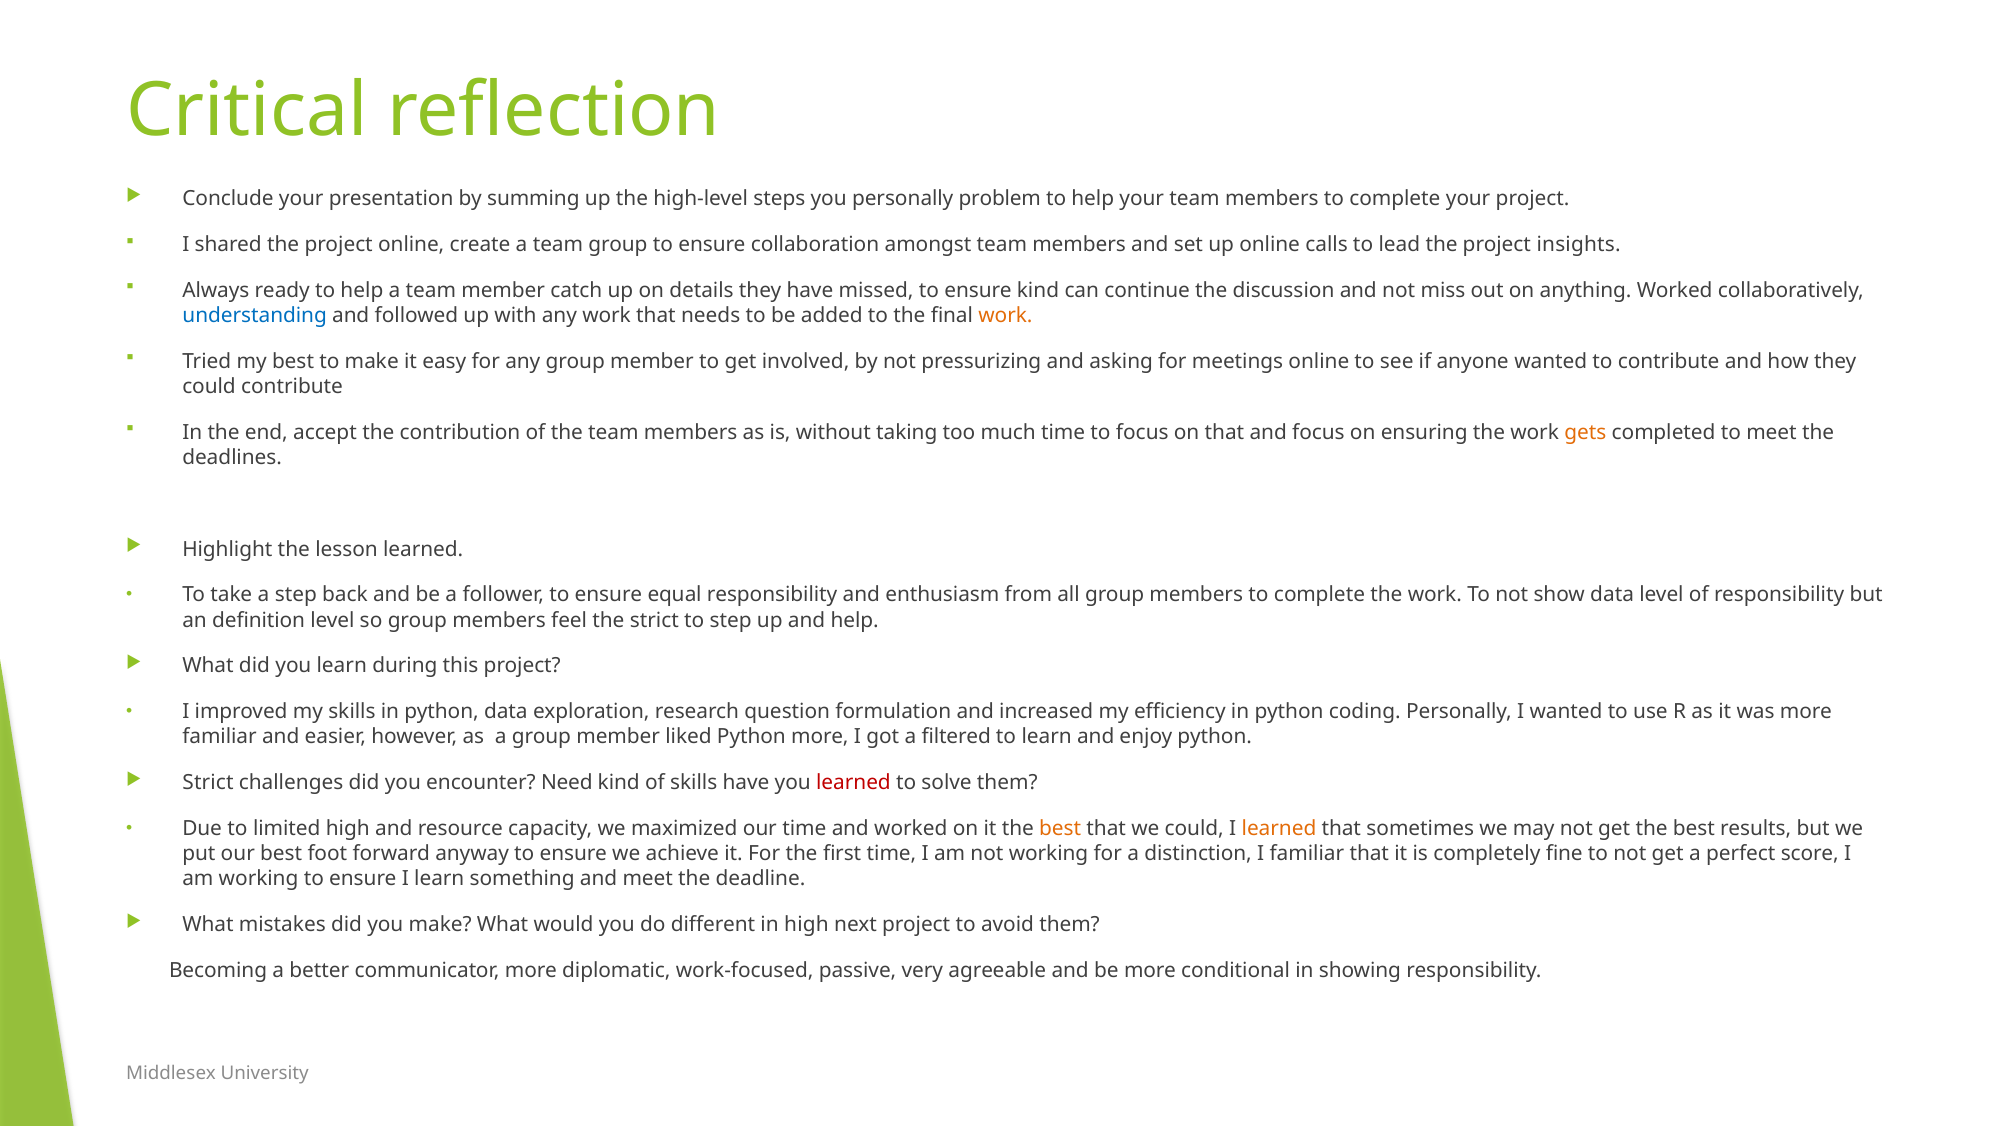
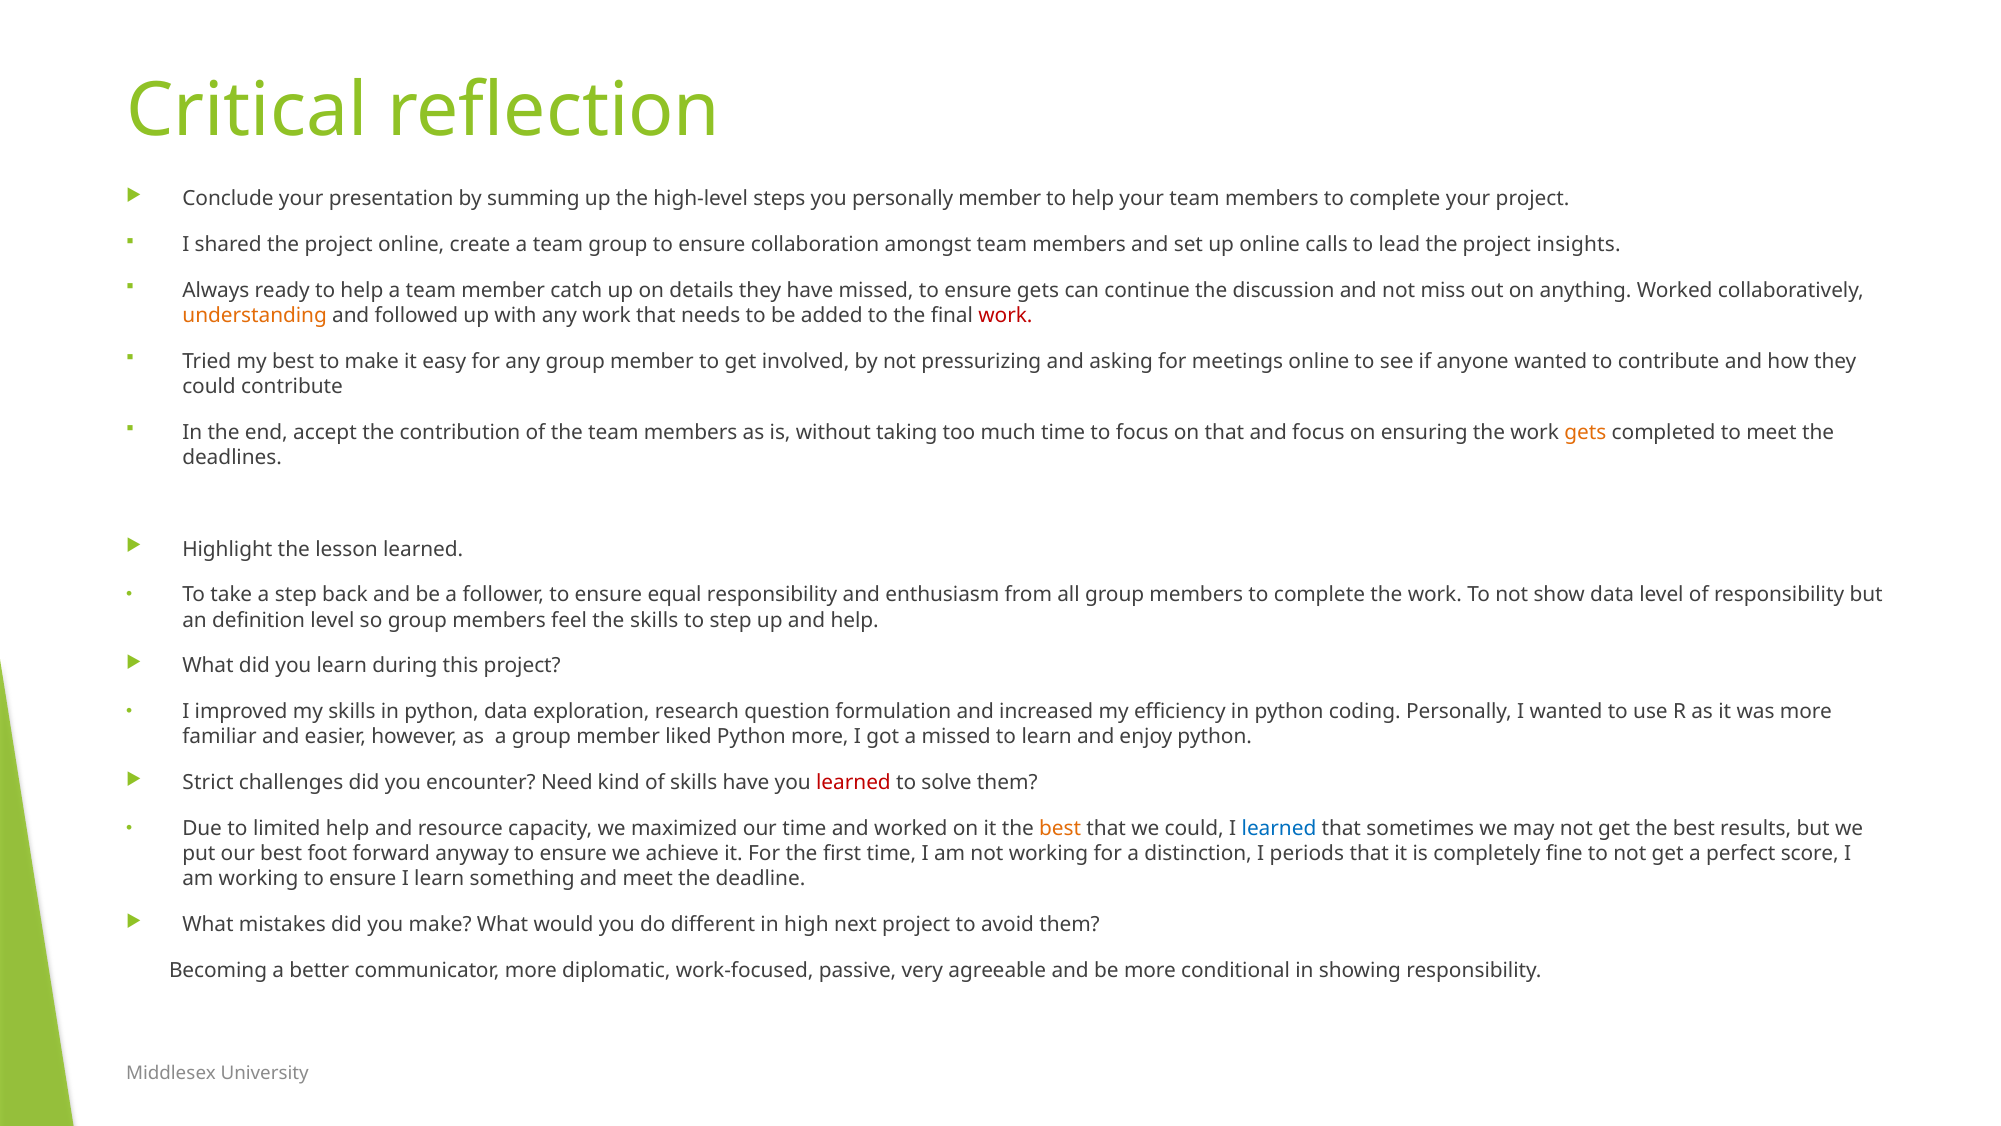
personally problem: problem -> member (1000, 198)
ensure kind: kind -> gets (1038, 290)
understanding colour: blue -> orange (255, 315)
work colour: orange -> red (1005, 315)
the strict: strict -> skills (654, 620)
a filtered: filtered -> missed (956, 737)
limited high: high -> help (348, 829)
learned colour: orange -> blue (1279, 829)
I familiar: familiar -> periods (1307, 854)
